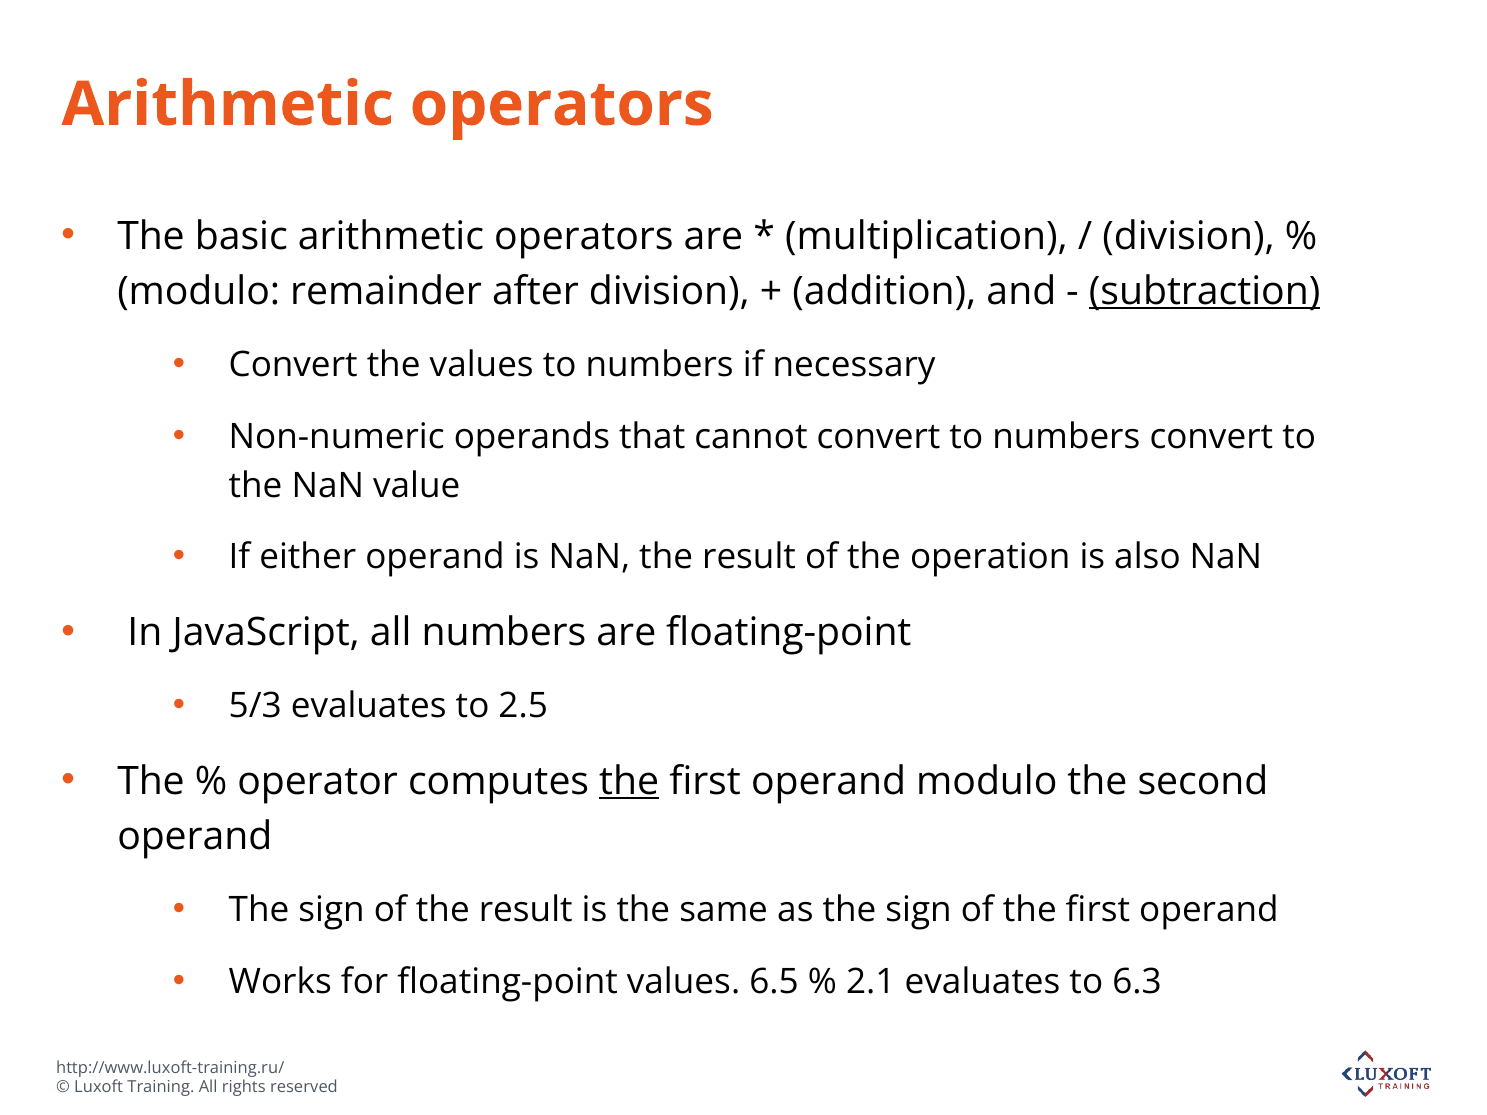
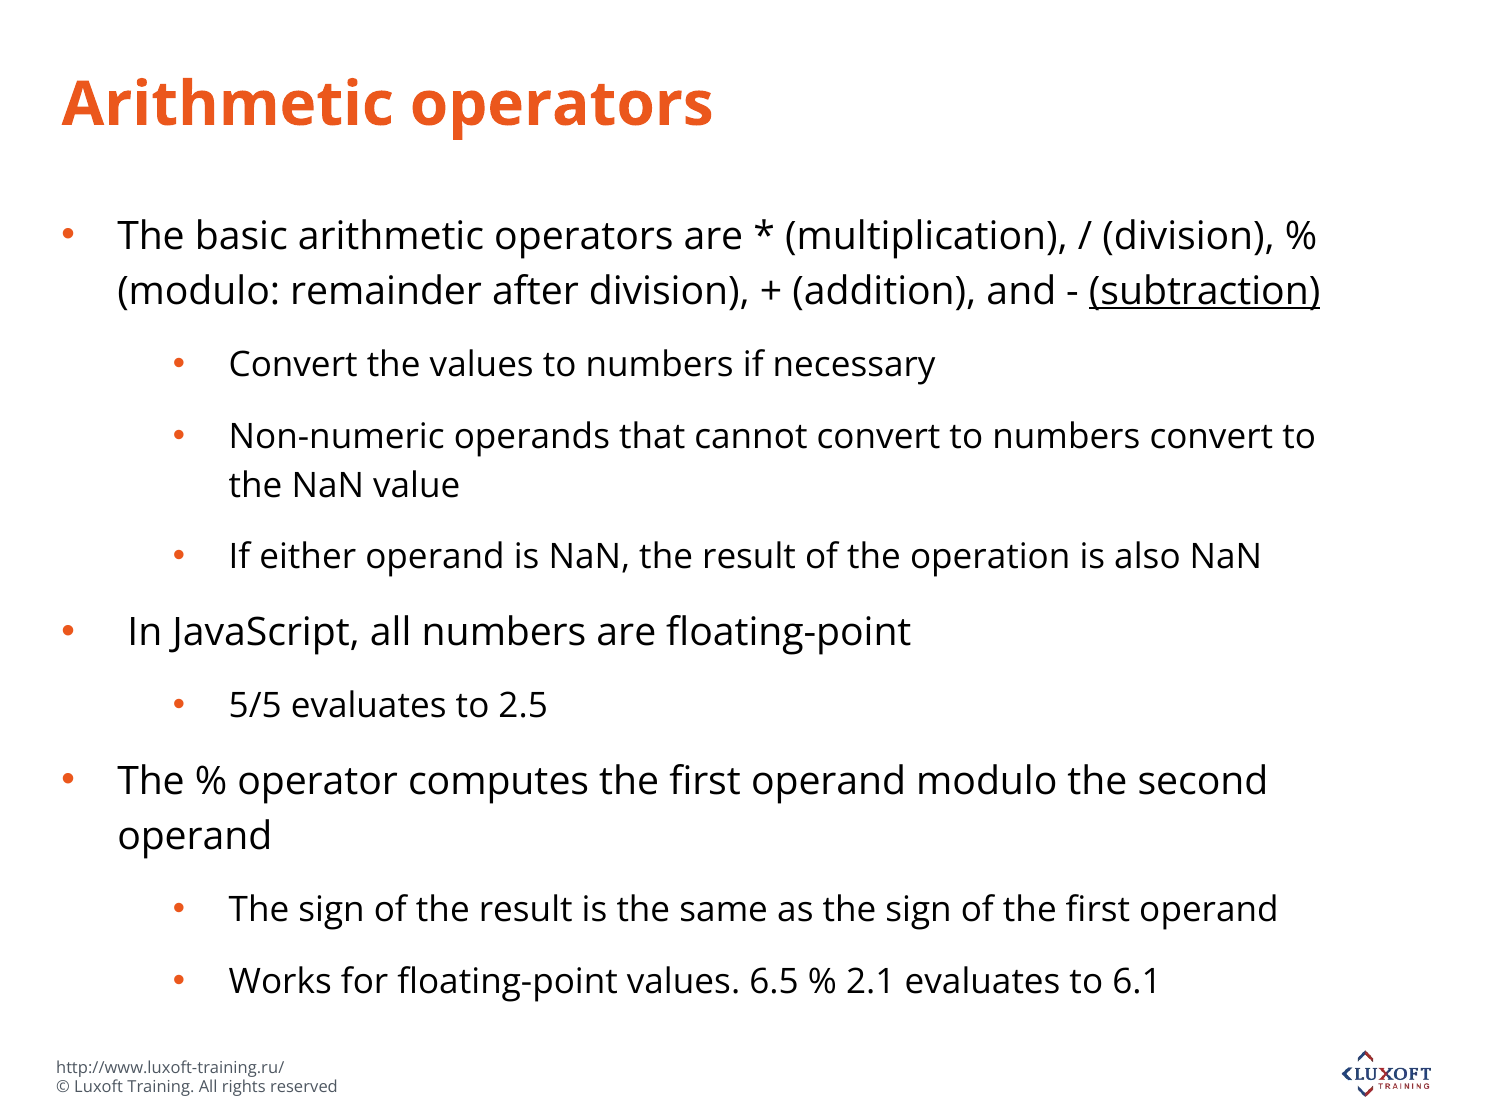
5/3: 5/3 -> 5/5 (255, 706)
the underline: present -> none (629, 781)
6.3: 6.3 -> 6.1 (1137, 982)
